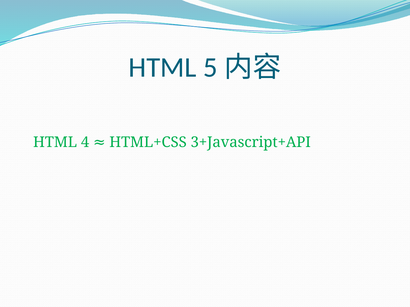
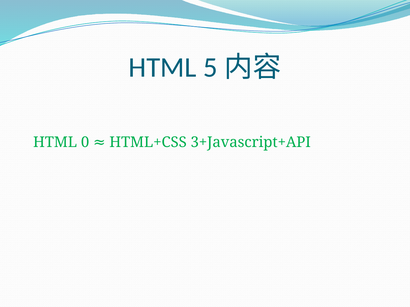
4: 4 -> 0 (85, 143)
